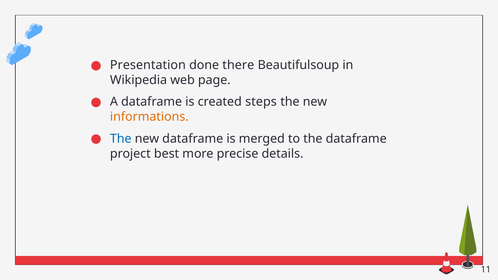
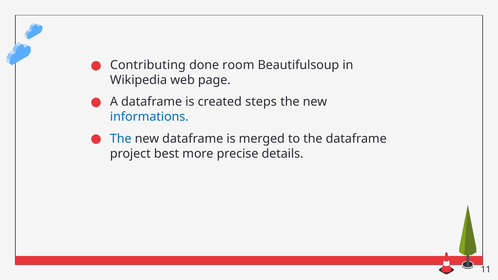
Presentation: Presentation -> Contributing (148, 65)
there: there -> room (238, 65)
informations colour: orange -> blue (149, 117)
